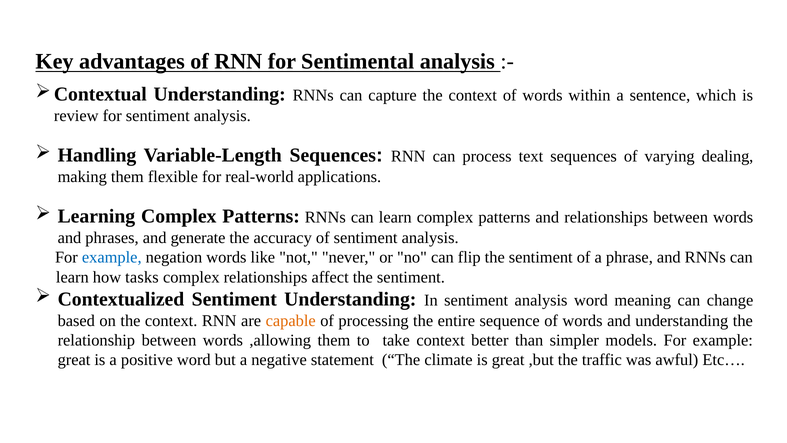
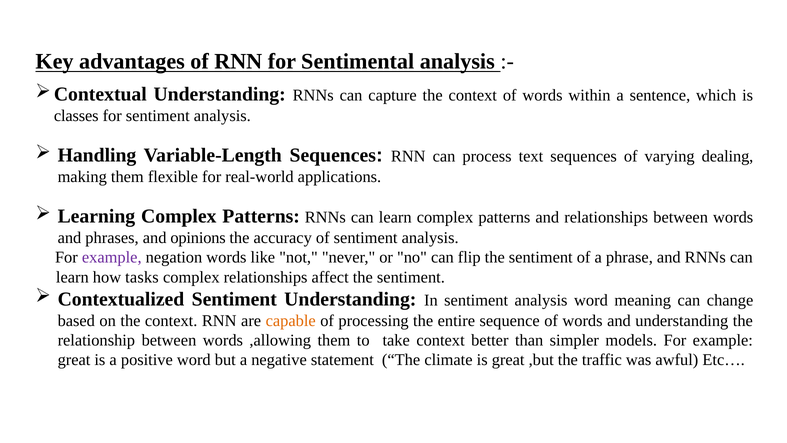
review: review -> classes (76, 116)
generate: generate -> opinions (198, 238)
example colour: blue -> purple (112, 257)
